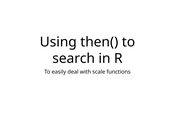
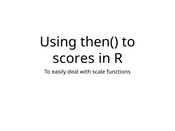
search: search -> scores (74, 59)
